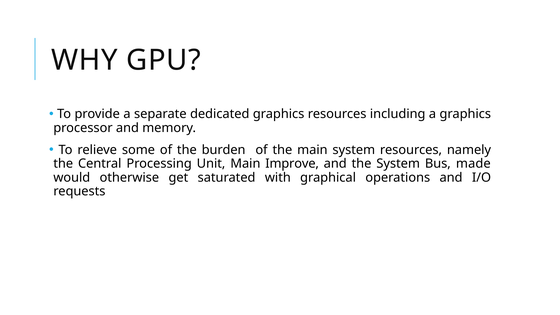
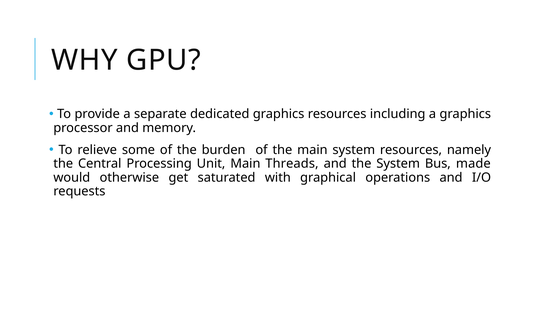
Improve: Improve -> Threads (292, 164)
